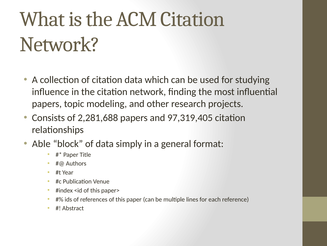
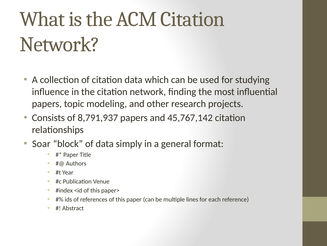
2,281,688: 2,281,688 -> 8,791,937 (98, 117)
97,319,405: 97,319,405 -> 45,767,142 (190, 117)
Able: Able -> Soar (41, 143)
